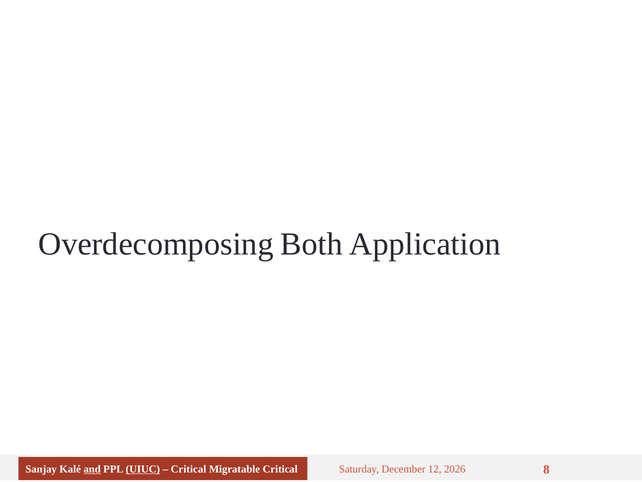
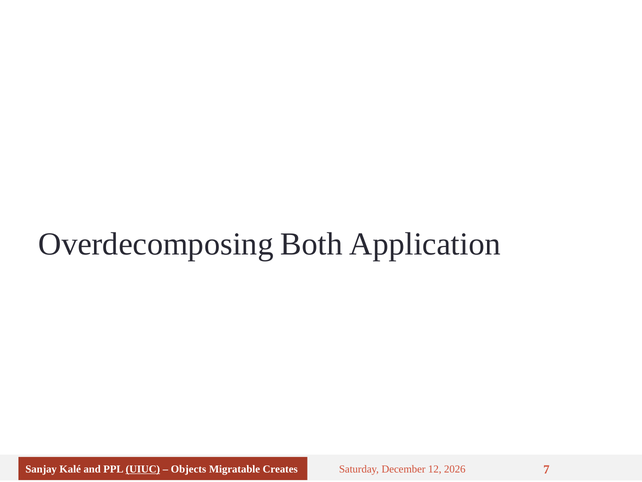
and underline: present -> none (92, 469)
Critical: Critical -> Objects (189, 469)
Migratable Critical: Critical -> Creates (280, 469)
8: 8 -> 7 (546, 469)
